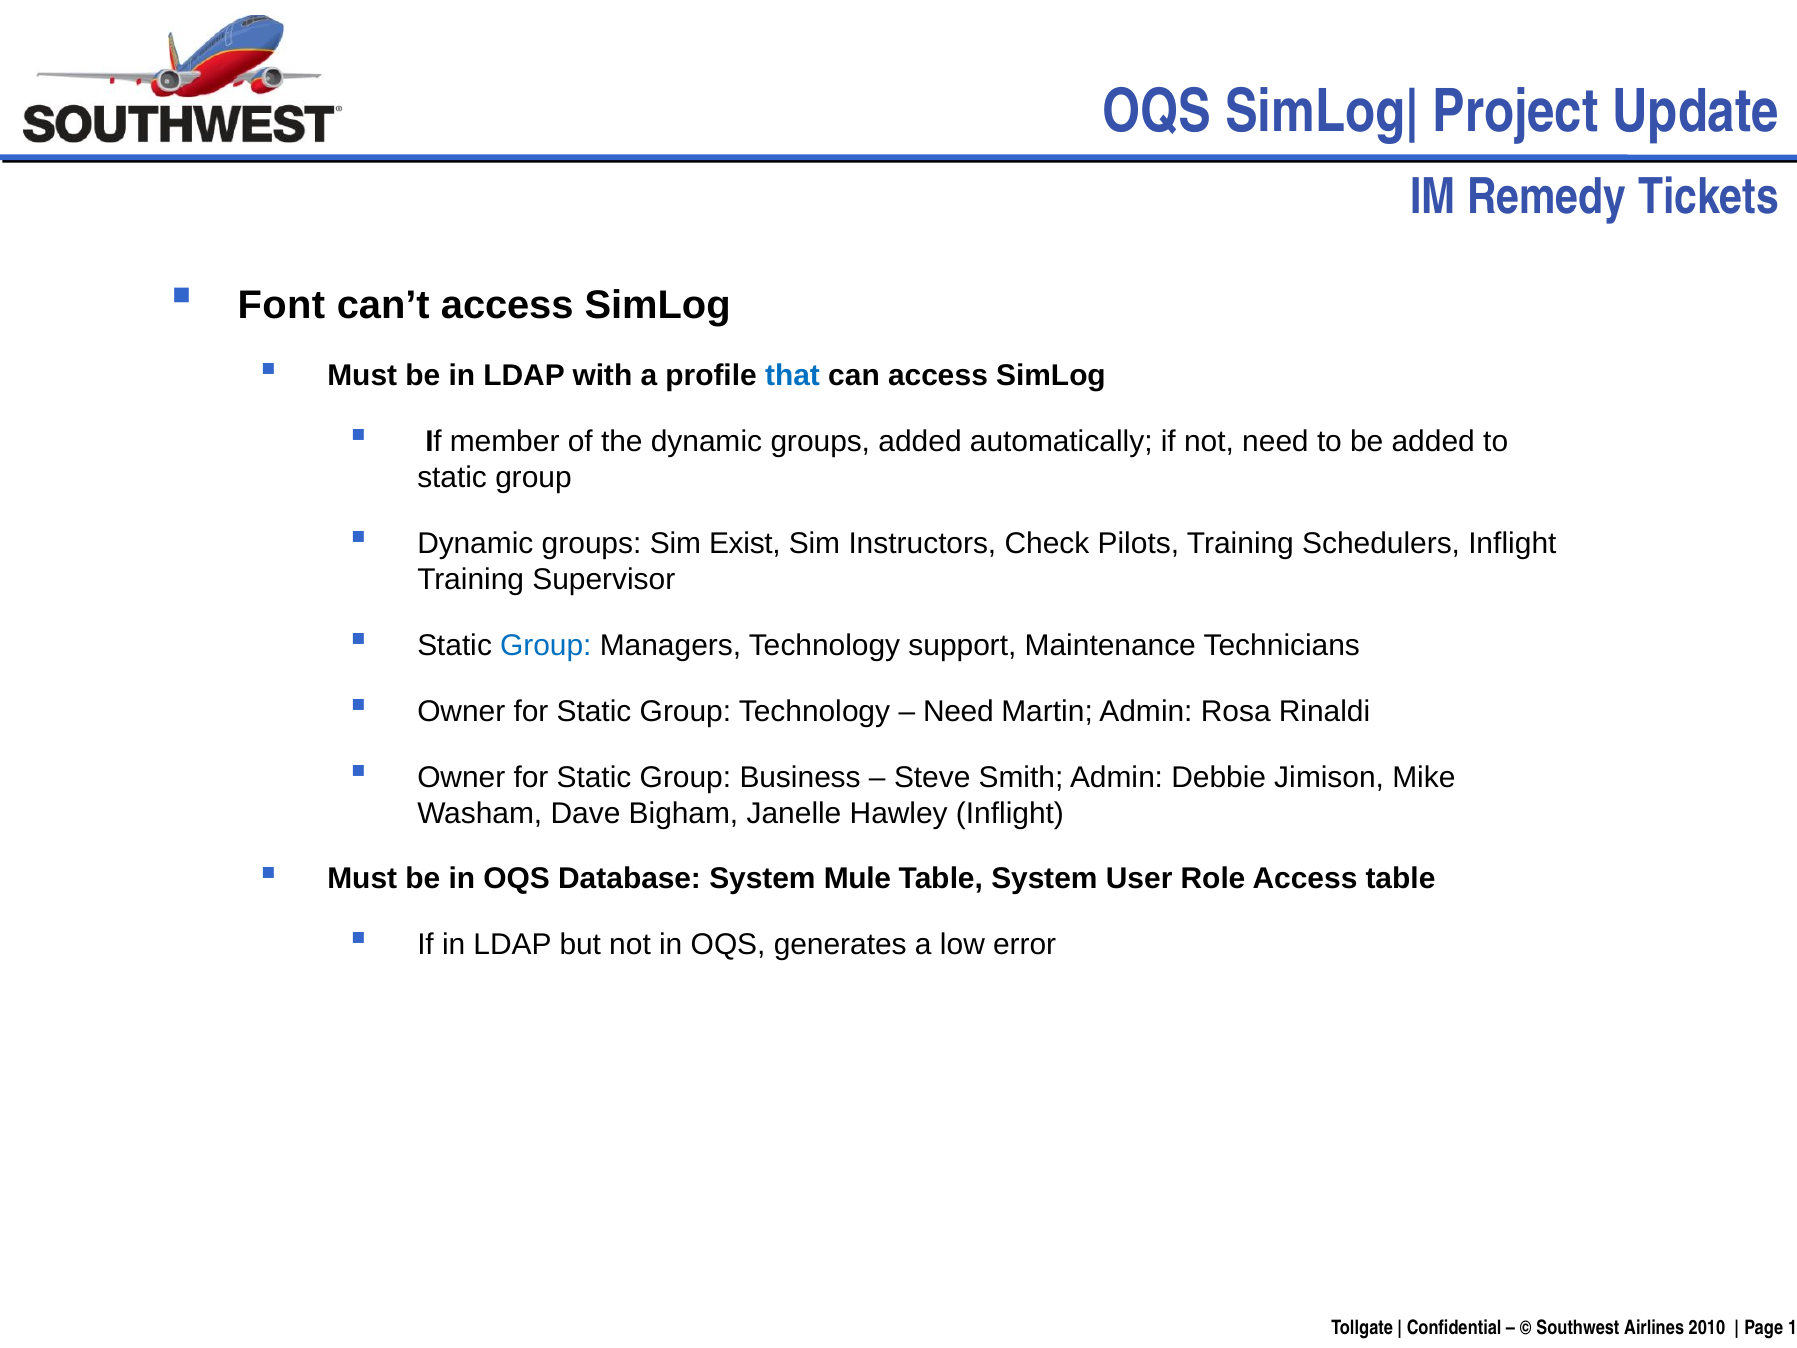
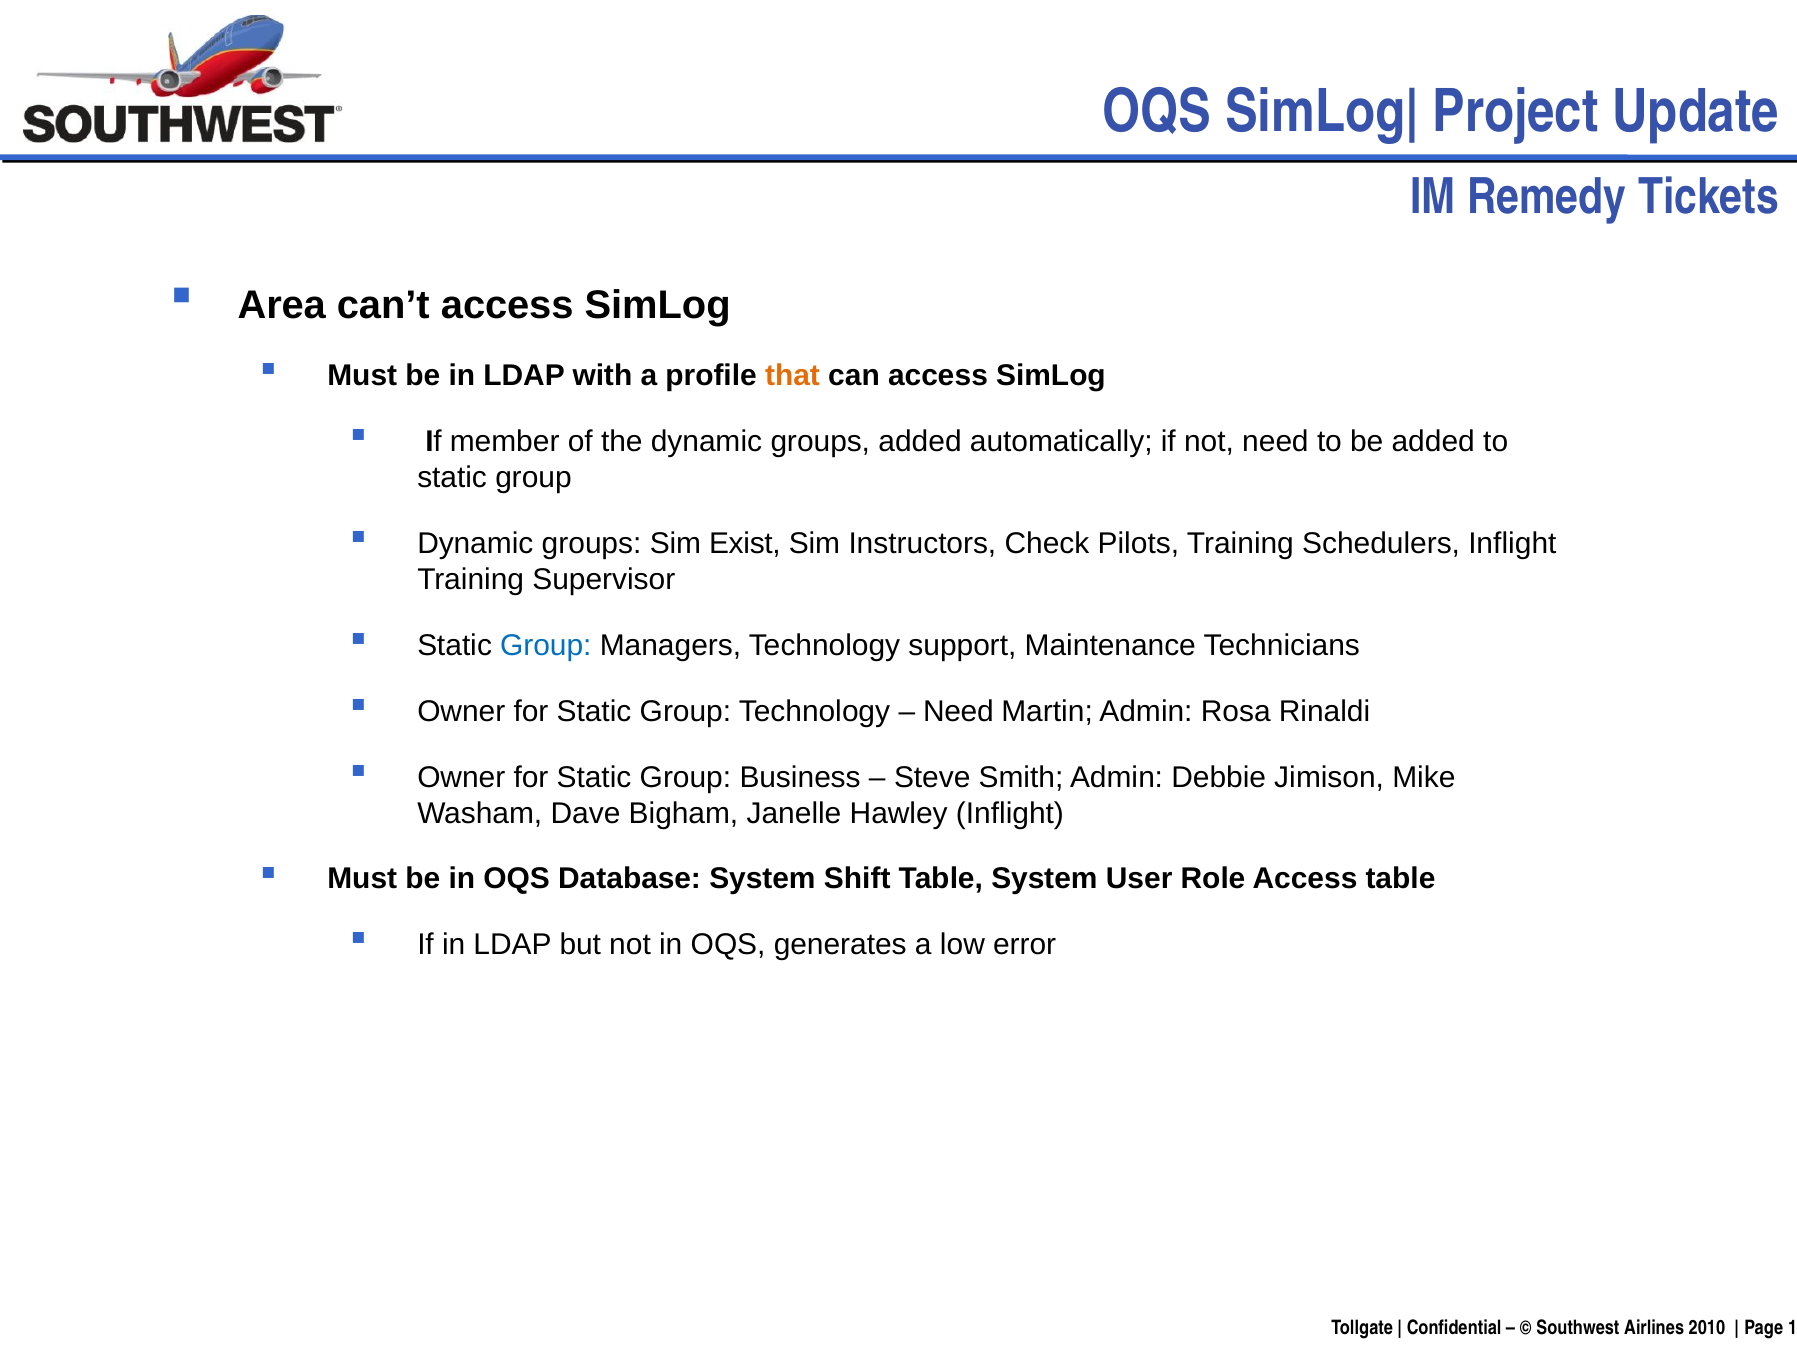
Font: Font -> Area (282, 305)
that colour: blue -> orange (792, 376)
Mule: Mule -> Shift (857, 879)
